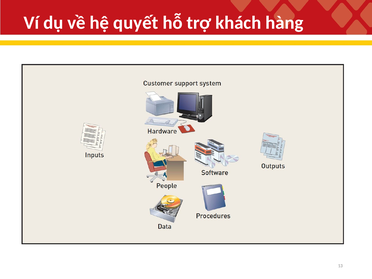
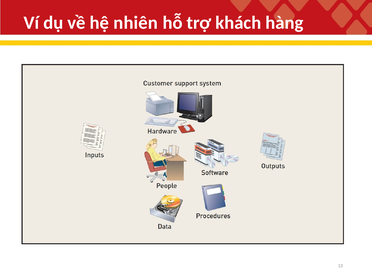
quyết: quyết -> nhiên (136, 23)
